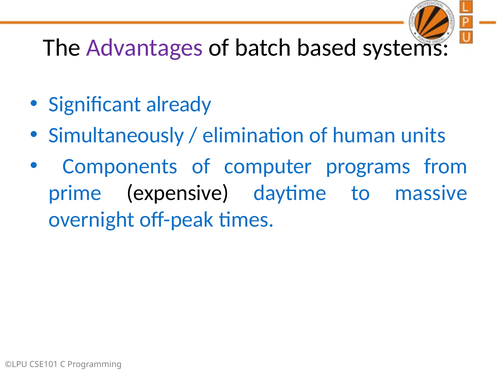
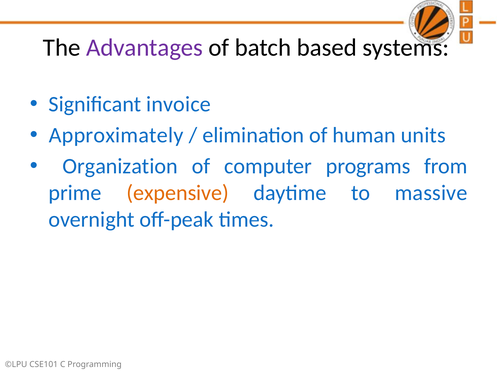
already: already -> invoice (179, 104)
Simultaneously: Simultaneously -> Approximately (116, 136)
Components: Components -> Organization (120, 167)
expensive colour: black -> orange (178, 193)
